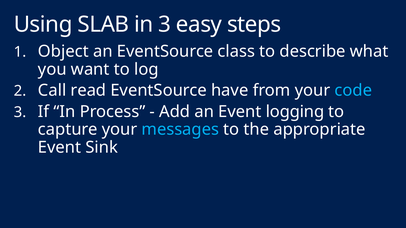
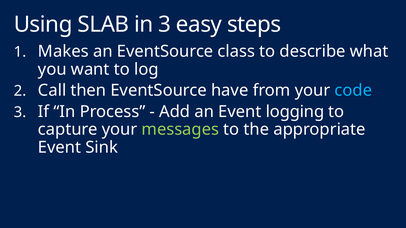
Object: Object -> Makes (63, 51)
read: read -> then (88, 91)
messages colour: light blue -> light green (180, 130)
